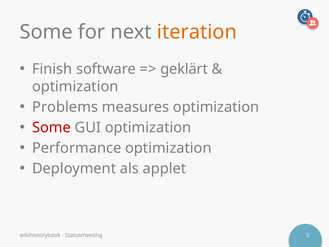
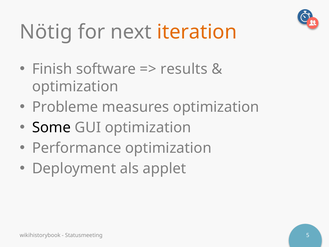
Some: Some -> Nötig (46, 32)
geklärt: geklärt -> results (184, 69)
Problems: Problems -> Probleme (65, 107)
Some colour: red -> black (51, 128)
